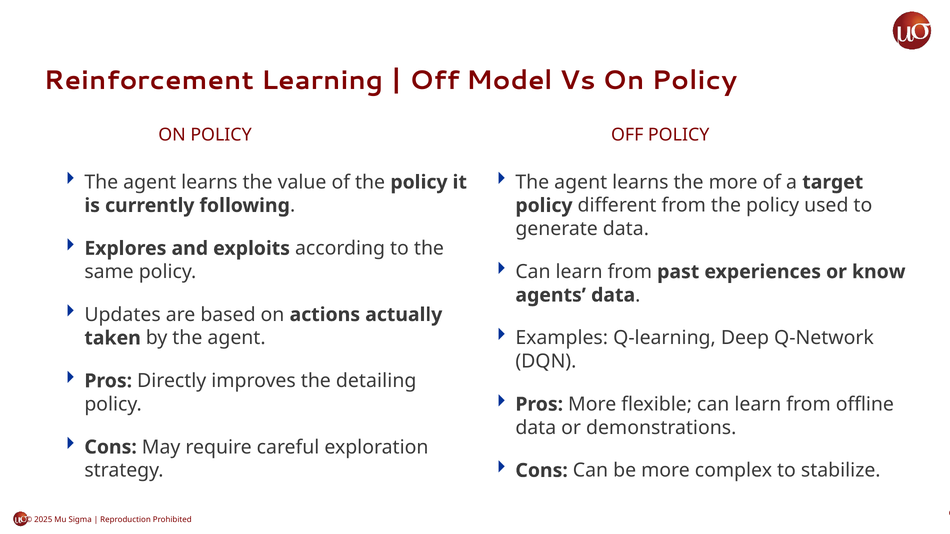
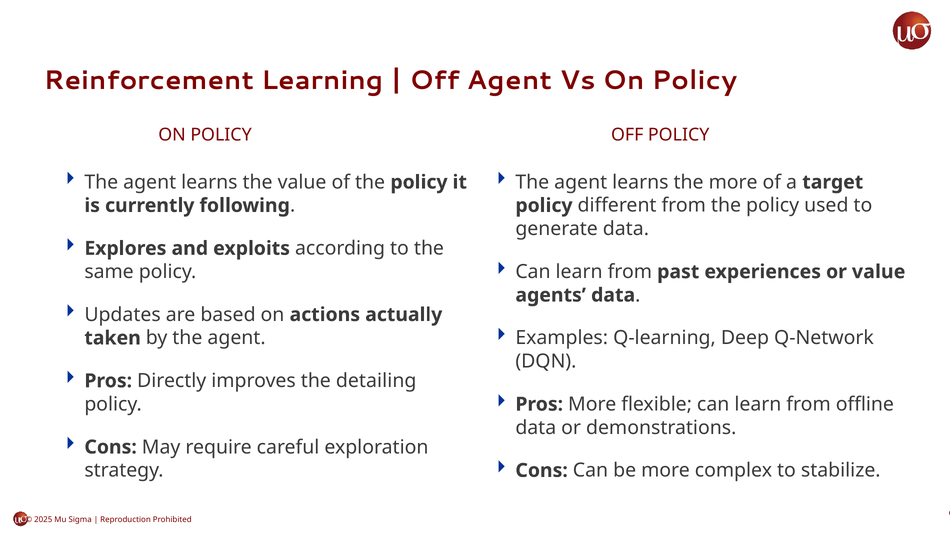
Off Model: Model -> Agent (509, 80)
or know: know -> value (879, 272)
